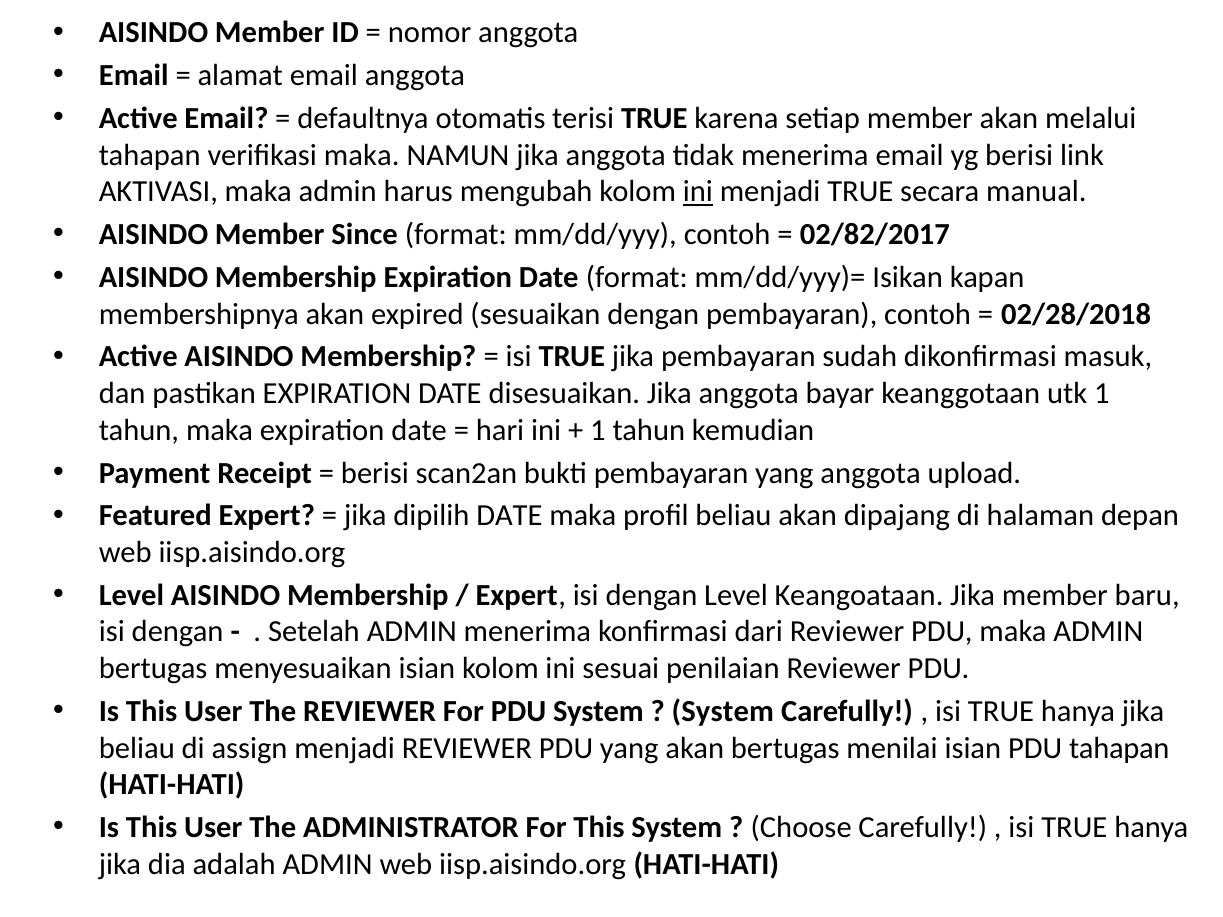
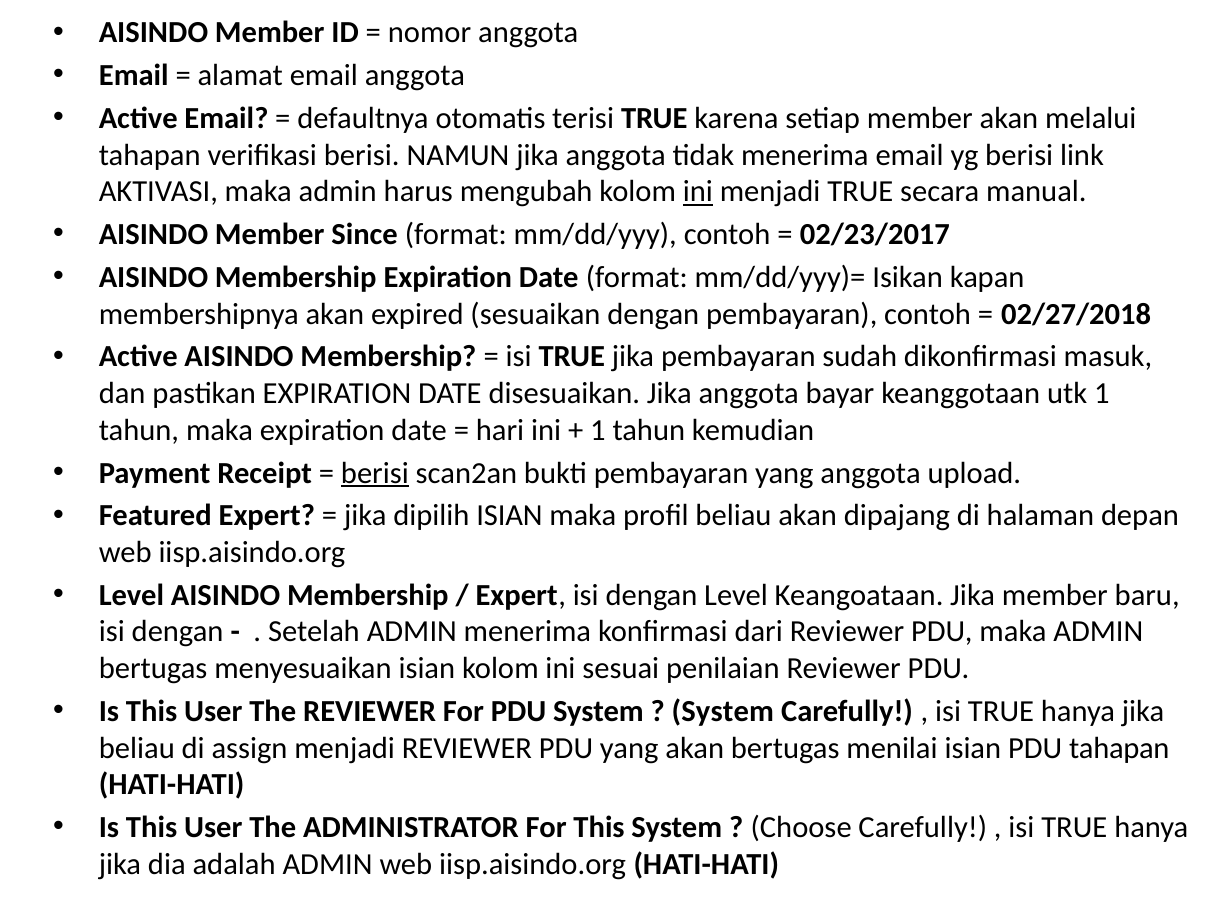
verifikasi maka: maka -> berisi (362, 155)
02/82/2017: 02/82/2017 -> 02/23/2017 (875, 235)
02/28/2018: 02/28/2018 -> 02/27/2018 (1076, 314)
berisi underline: none -> present (375, 473)
dipilih DATE: DATE -> ISIAN (509, 516)
